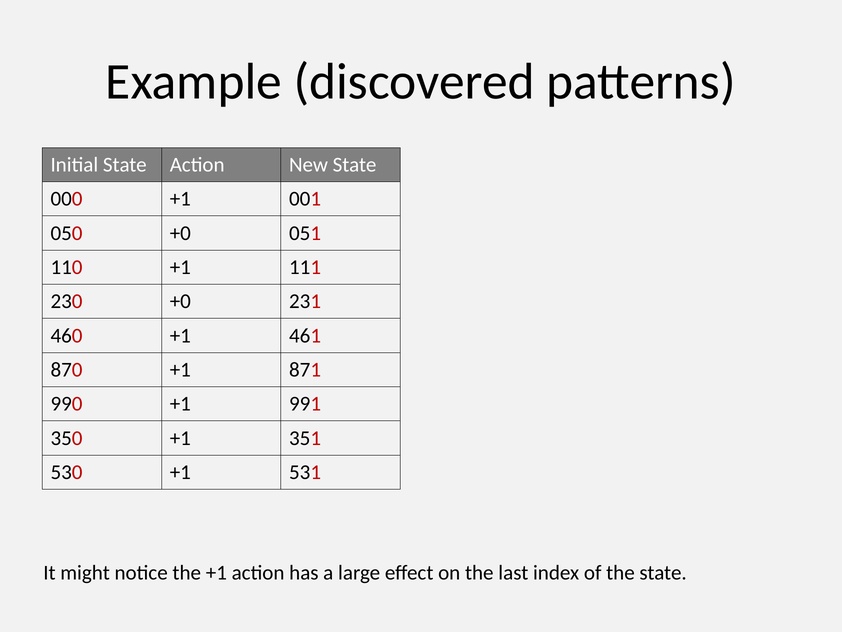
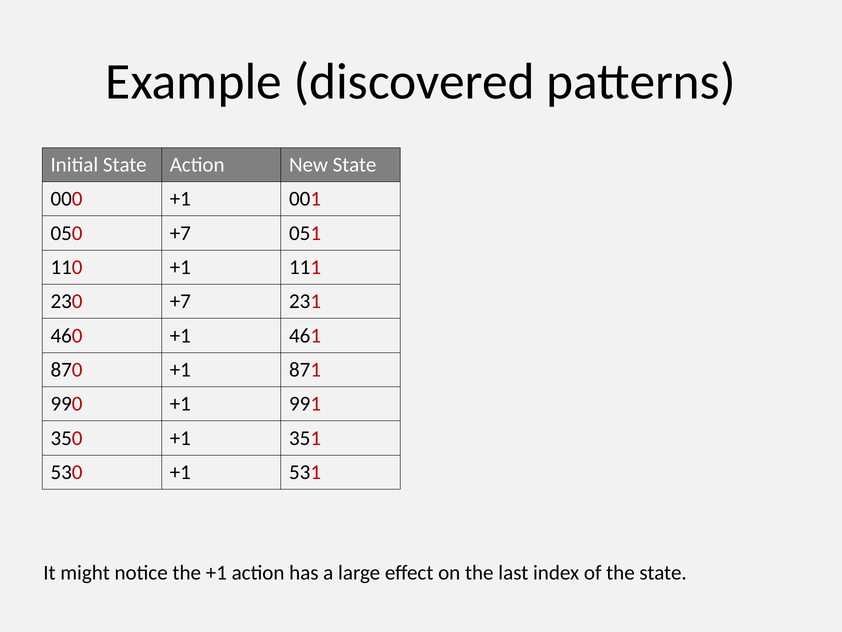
050 +0: +0 -> +7 (180, 233)
230 +0: +0 -> +7 (180, 301)
